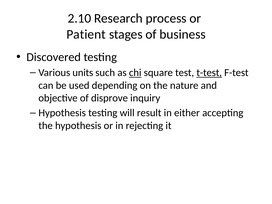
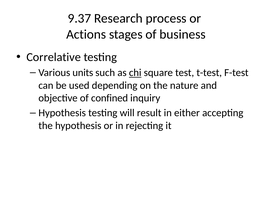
2.10: 2.10 -> 9.37 (79, 18)
Patient: Patient -> Actions (86, 34)
Discovered: Discovered -> Correlative (54, 57)
t-test underline: present -> none (209, 73)
disprove: disprove -> confined (110, 98)
